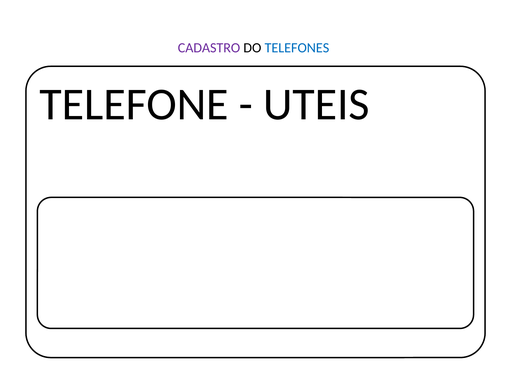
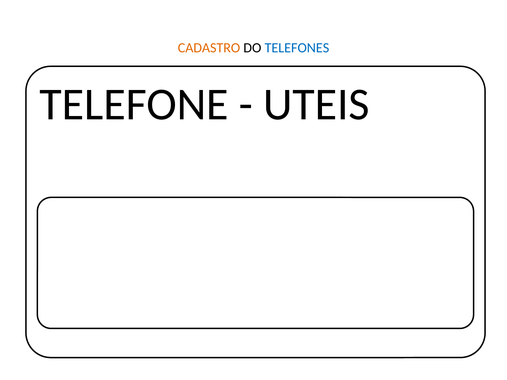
CADASTRO colour: purple -> orange (209, 48)
